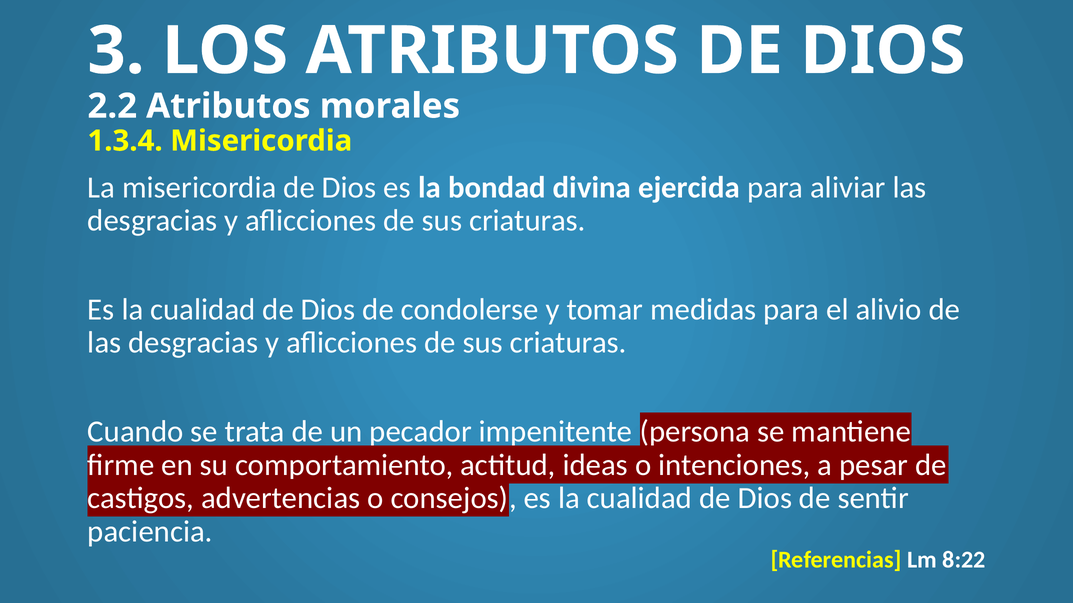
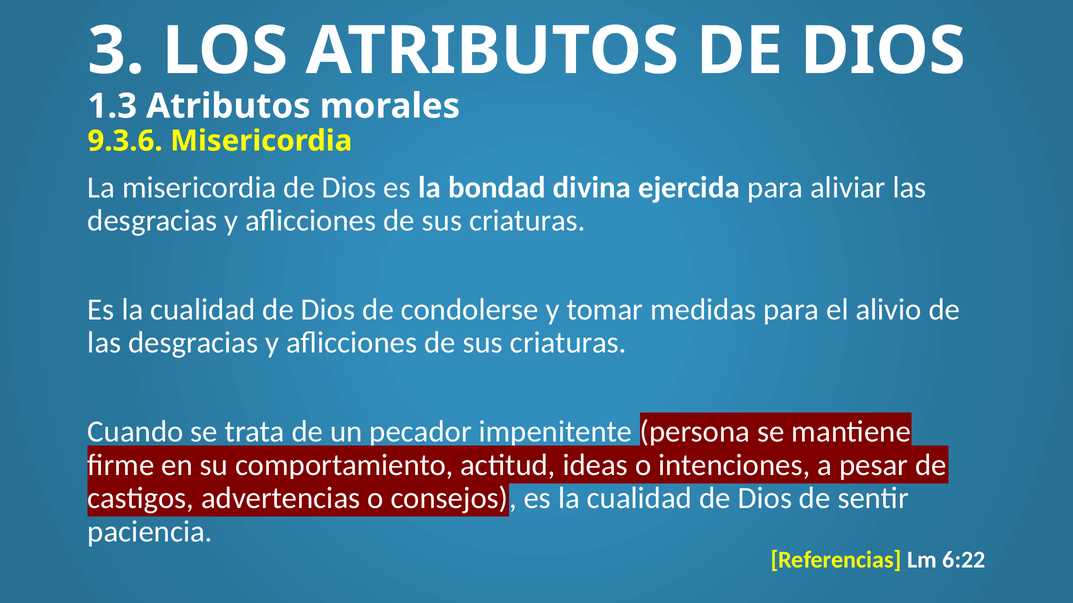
2.2: 2.2 -> 1.3 (112, 106)
1.3.4: 1.3.4 -> 9.3.6 (125, 141)
8:22: 8:22 -> 6:22 (964, 560)
